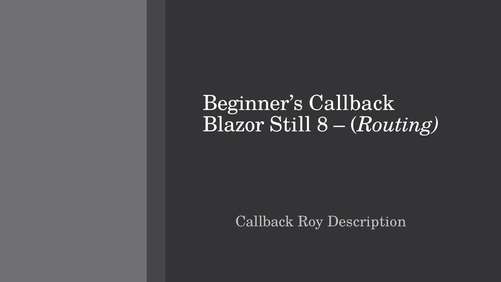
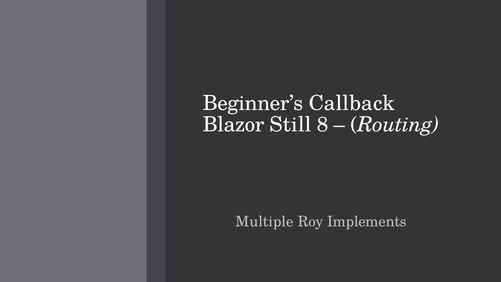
Callback: Callback -> Multiple (265, 221)
Description: Description -> Implements (367, 221)
